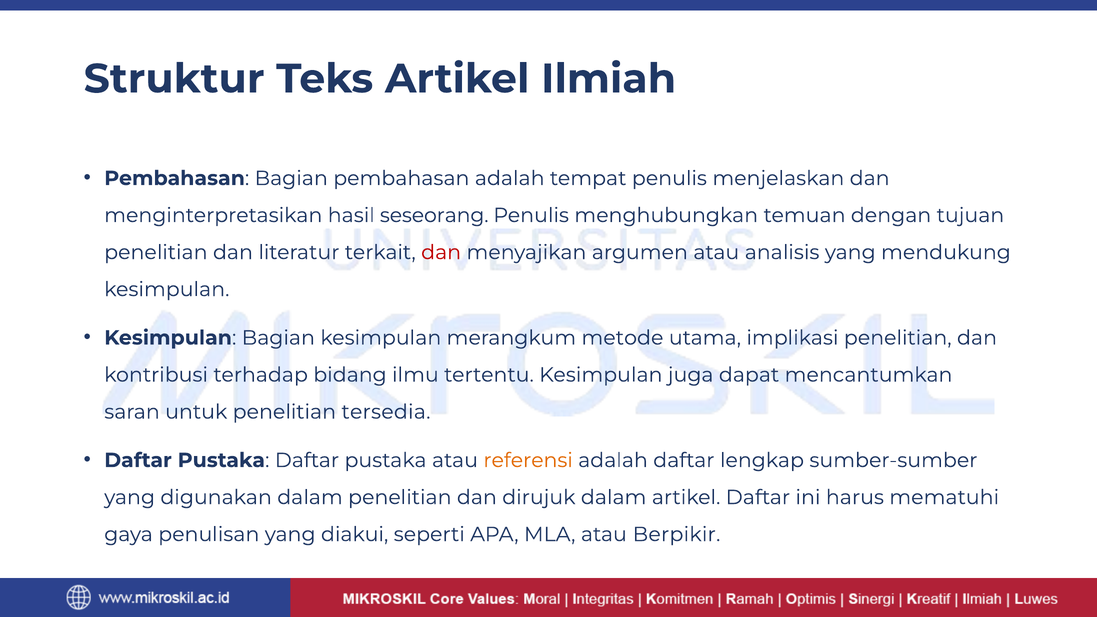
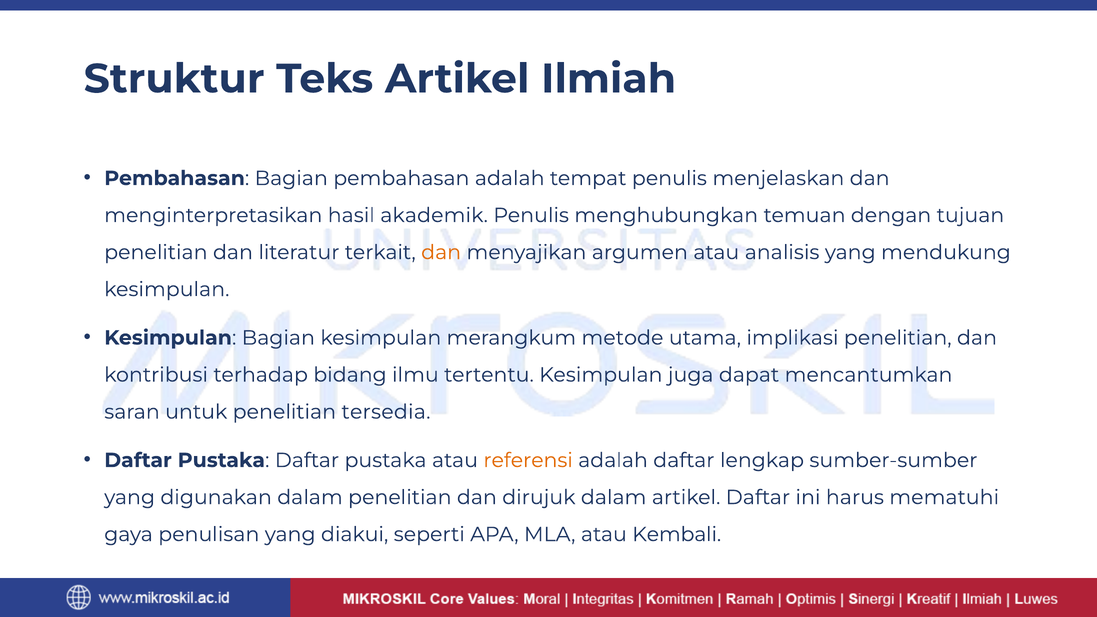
seseorang: seseorang -> akademik (434, 215)
dan colour: red -> orange (441, 252)
Berpikir: Berpikir -> Kembali (677, 534)
